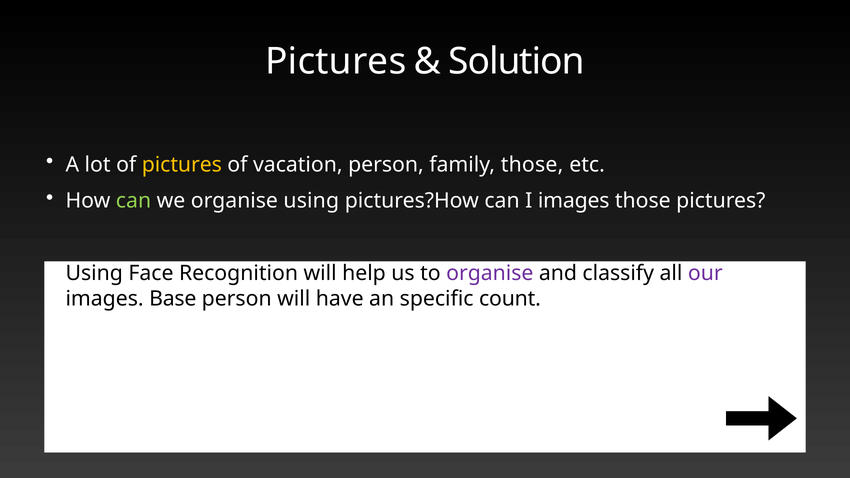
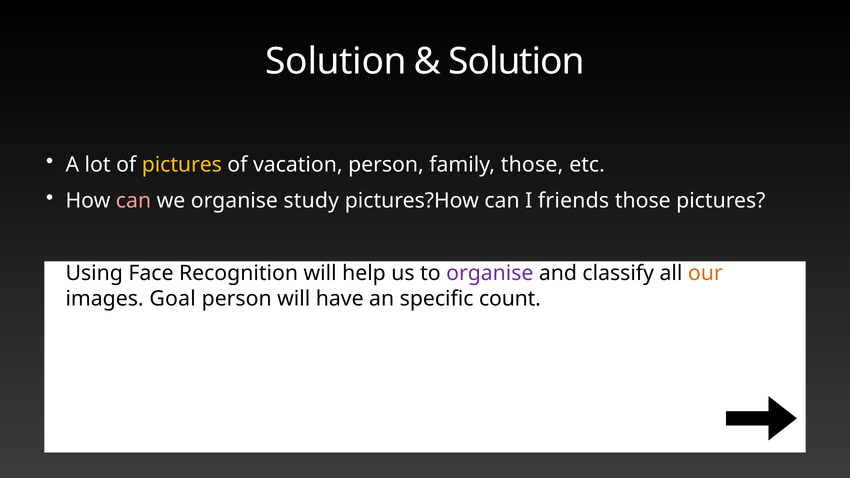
Pictures: Pictures -> Solution (336, 61)
can colour: light green -> pink (134, 201)
organise using: using -> study (311, 201)
I images: images -> friends (574, 201)
our colour: purple -> orange (705, 273)
Base: Base -> Goal (173, 299)
